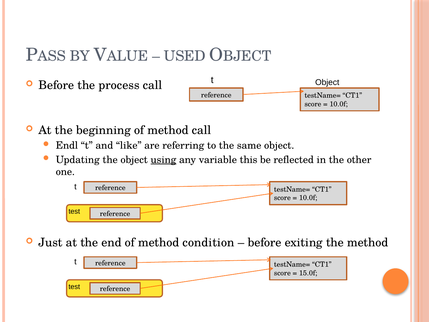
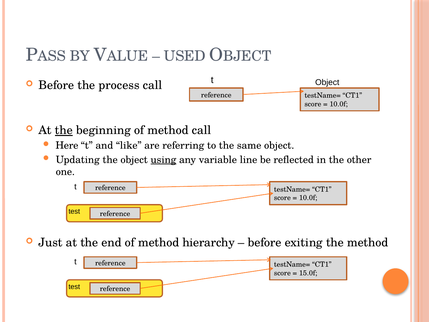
the underline: none -> present (64, 130)
Endl: Endl -> Here (67, 145)
this: this -> line (249, 160)
condition: condition -> hierarchy (209, 242)
